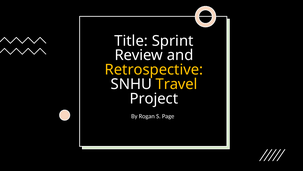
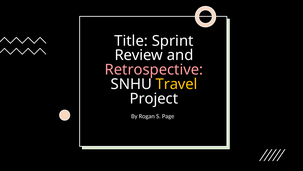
Retrospective colour: yellow -> pink (154, 70)
